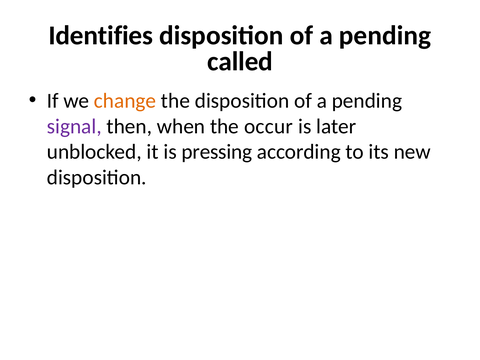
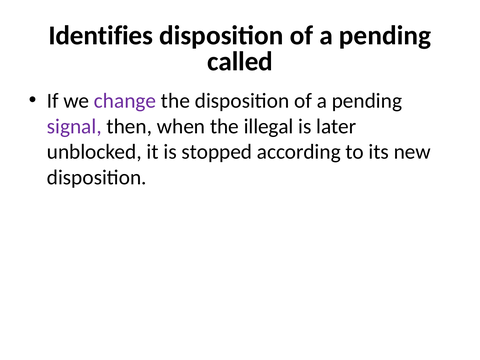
change colour: orange -> purple (125, 101)
occur: occur -> illegal (269, 126)
pressing: pressing -> stopped (217, 152)
